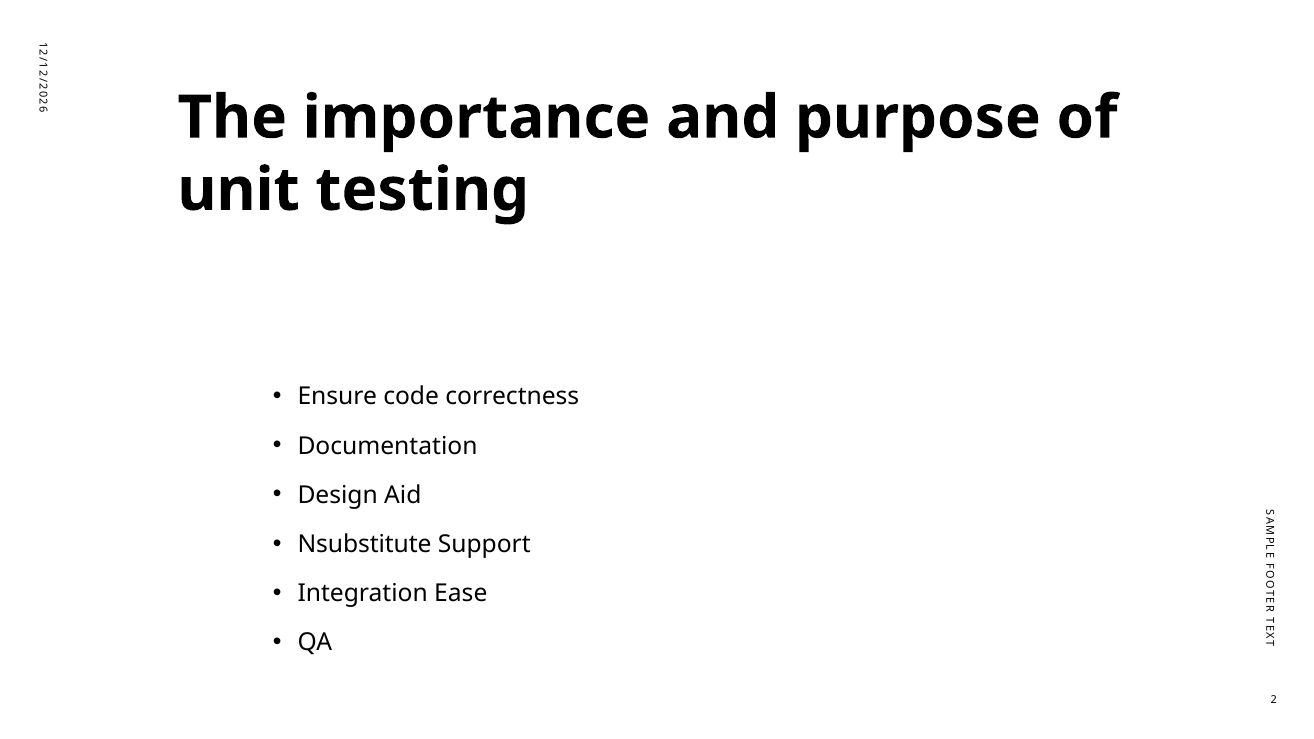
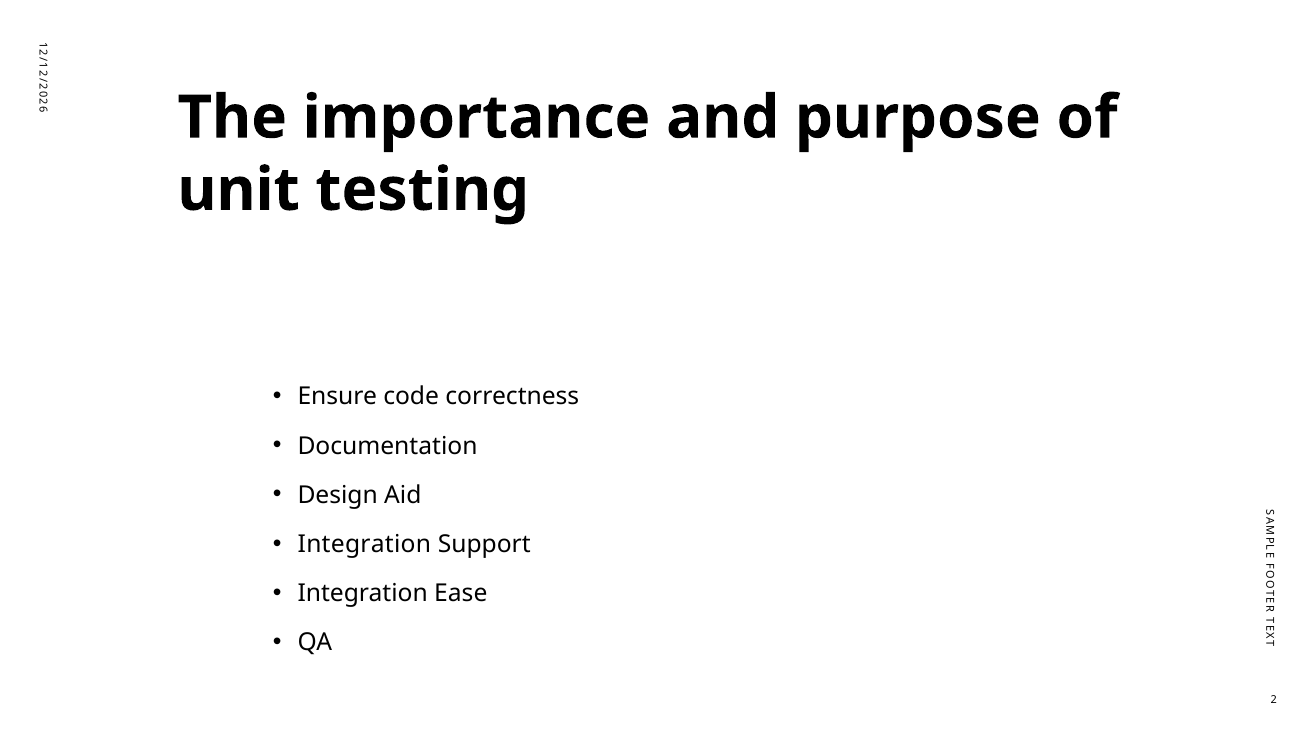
Nsubstitute: Nsubstitute -> Integration (364, 544)
